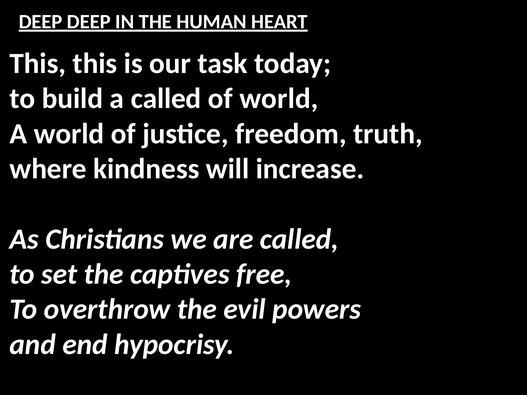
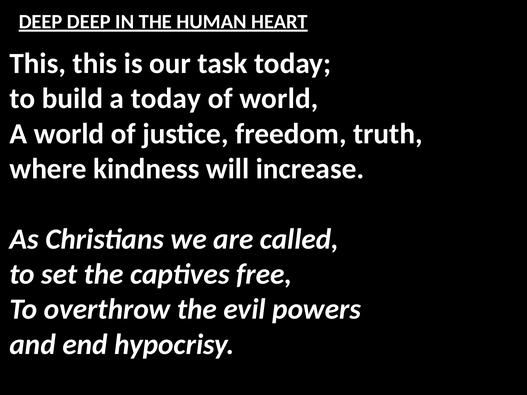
a called: called -> today (166, 99)
